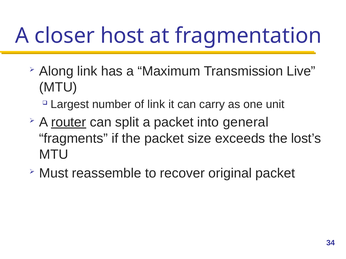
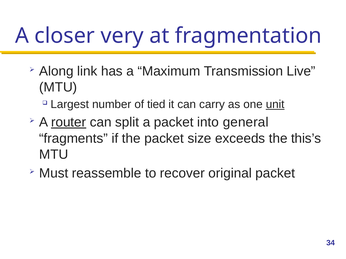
host: host -> very (122, 36)
of link: link -> tied (156, 105)
unit underline: none -> present (275, 105)
lost’s: lost’s -> this’s (306, 139)
